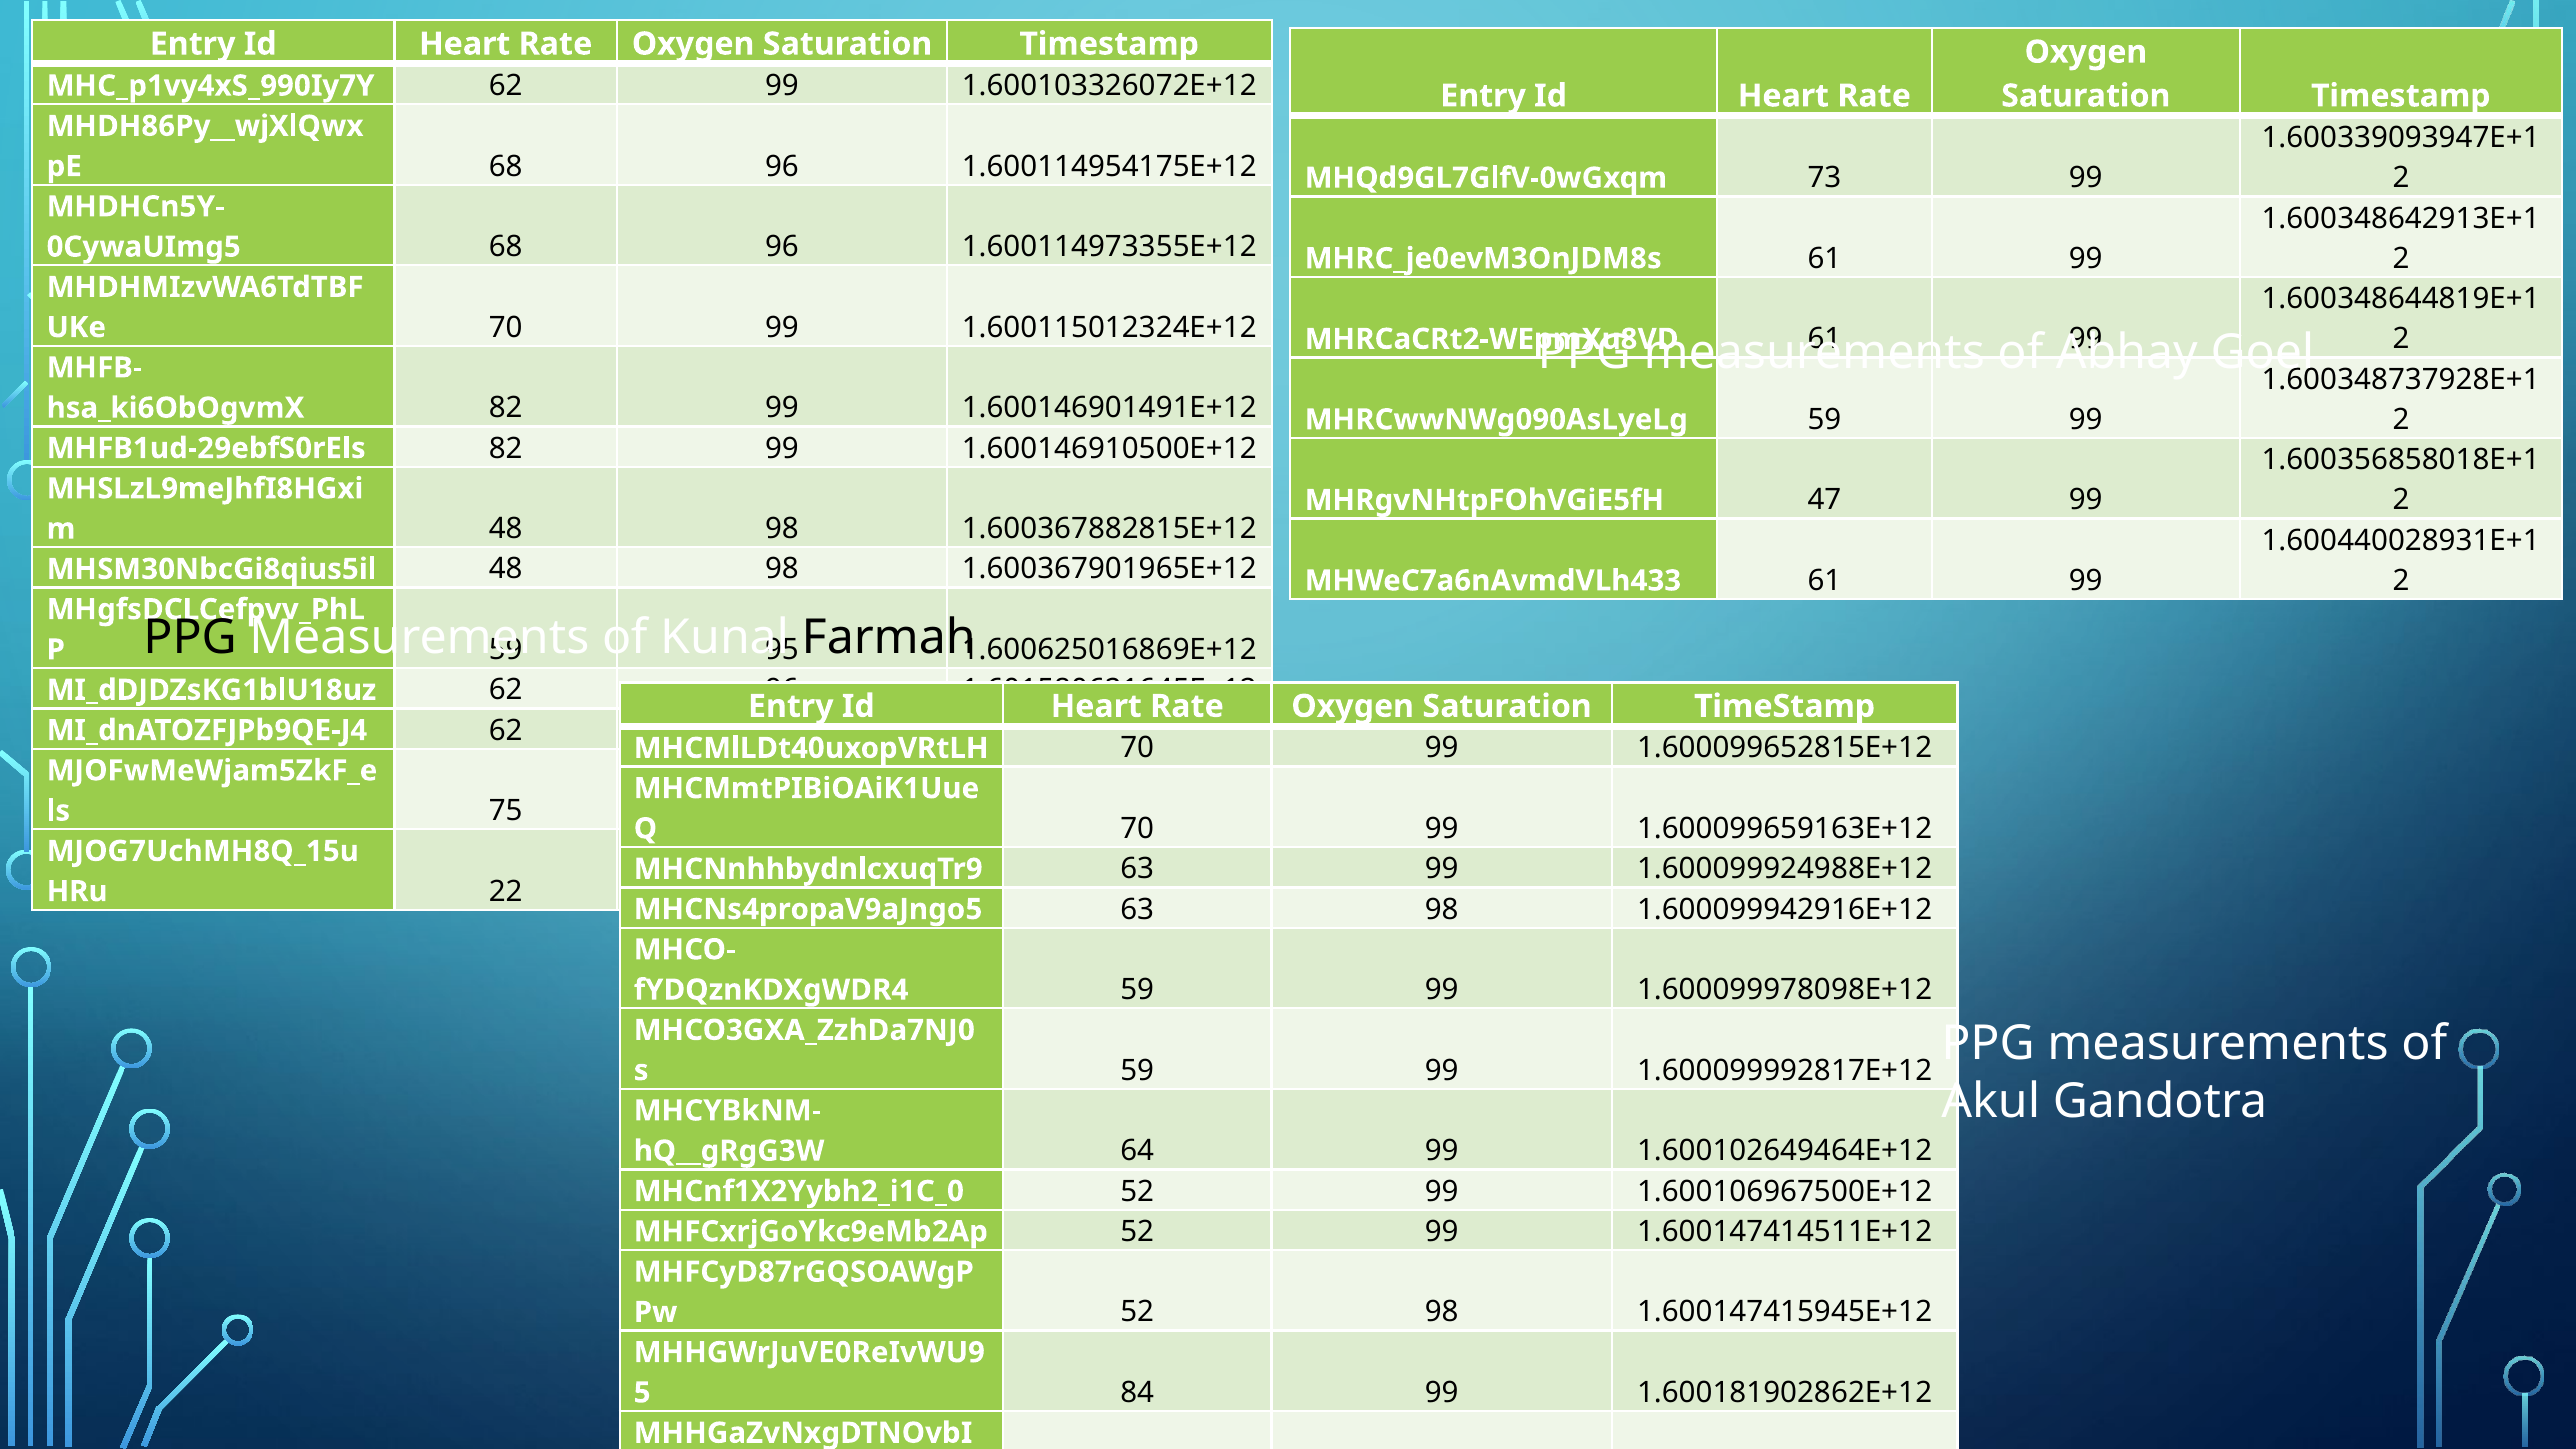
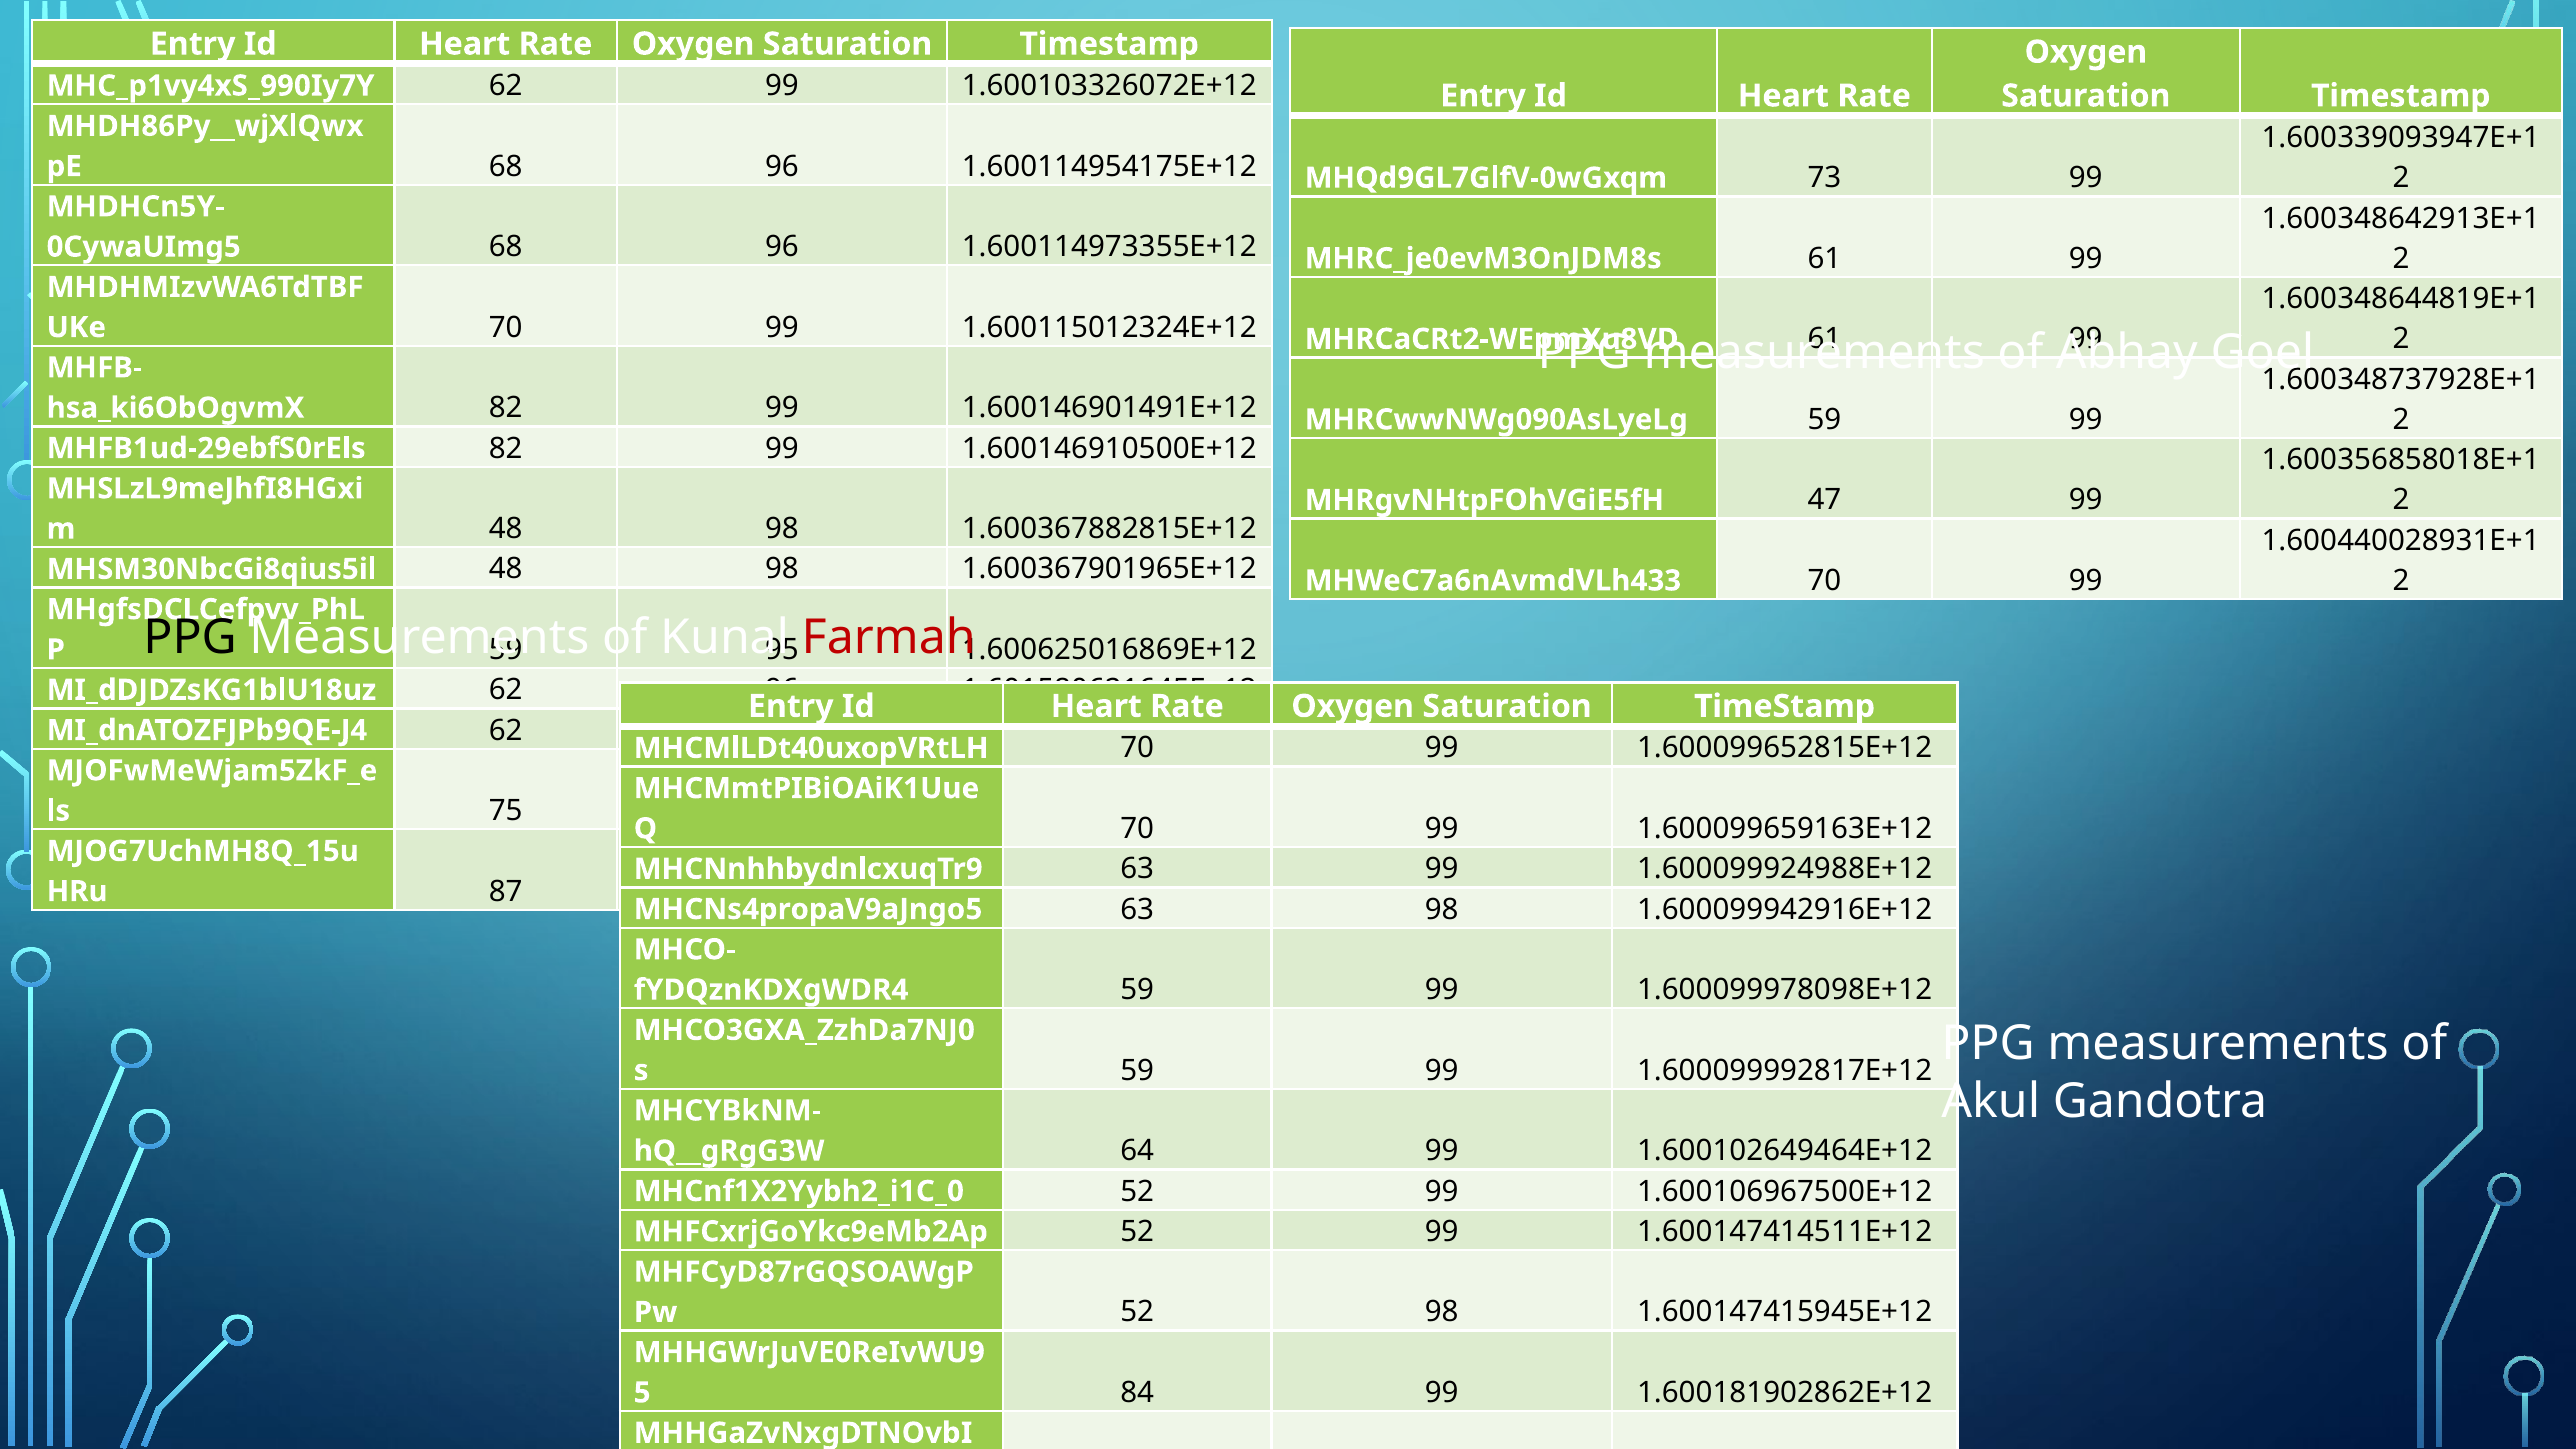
MHWeC7a6nAvmdVLh433 61: 61 -> 70 (1824, 581)
Farmah colour: black -> red (889, 638)
22: 22 -> 87 (506, 891)
